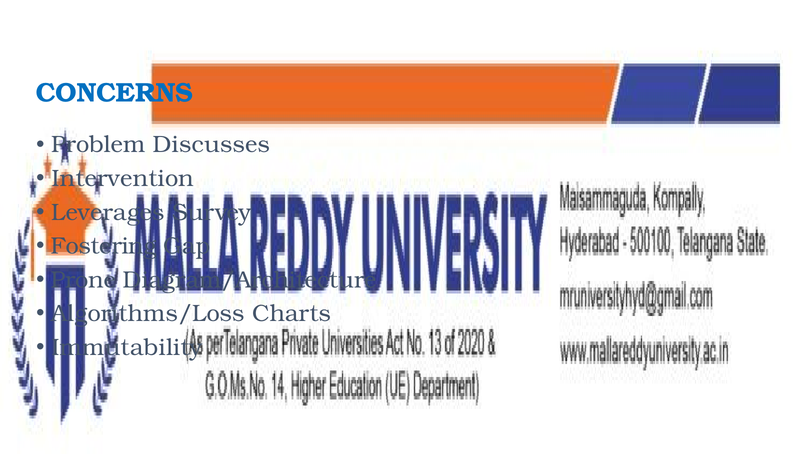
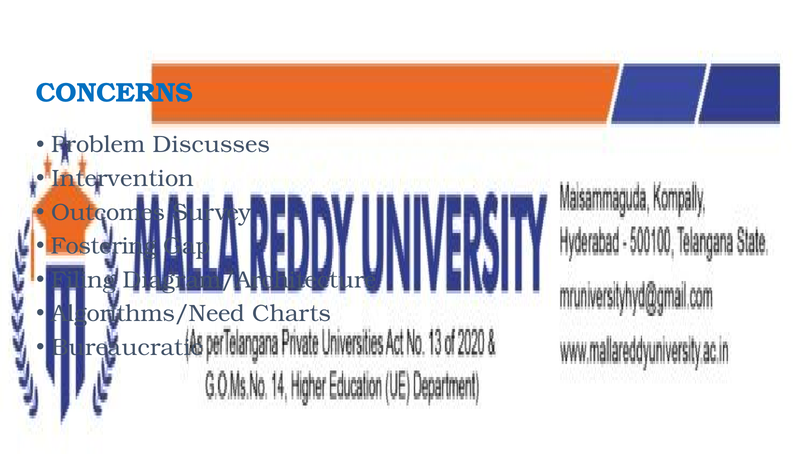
Leverages: Leverages -> Outcomes (108, 212)
Prone: Prone -> Filing (83, 280)
Algorithms/Loss: Algorithms/Loss -> Algorithms/Need (148, 314)
Immutability: Immutability -> Bureaucratic (127, 347)
